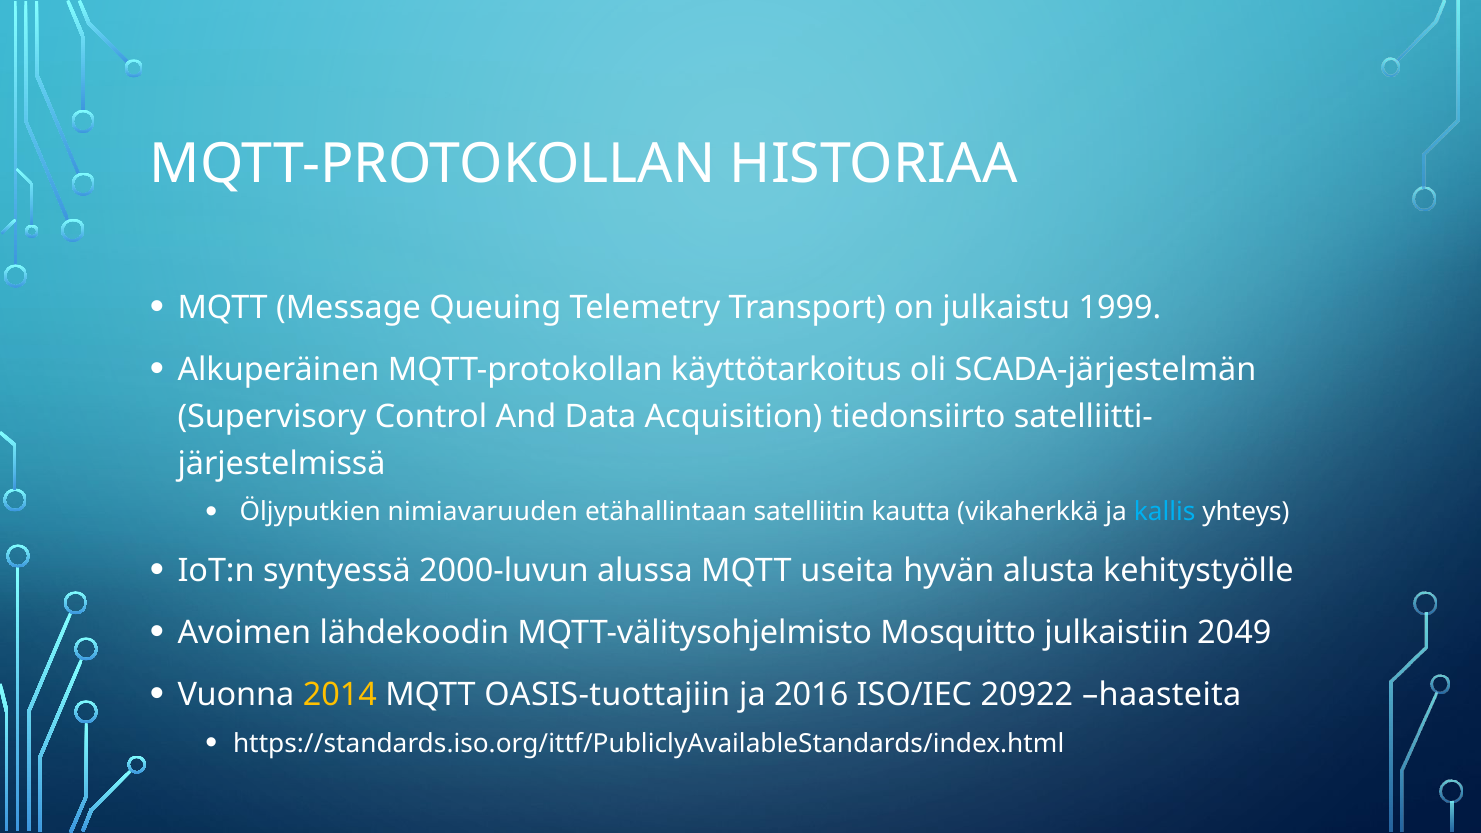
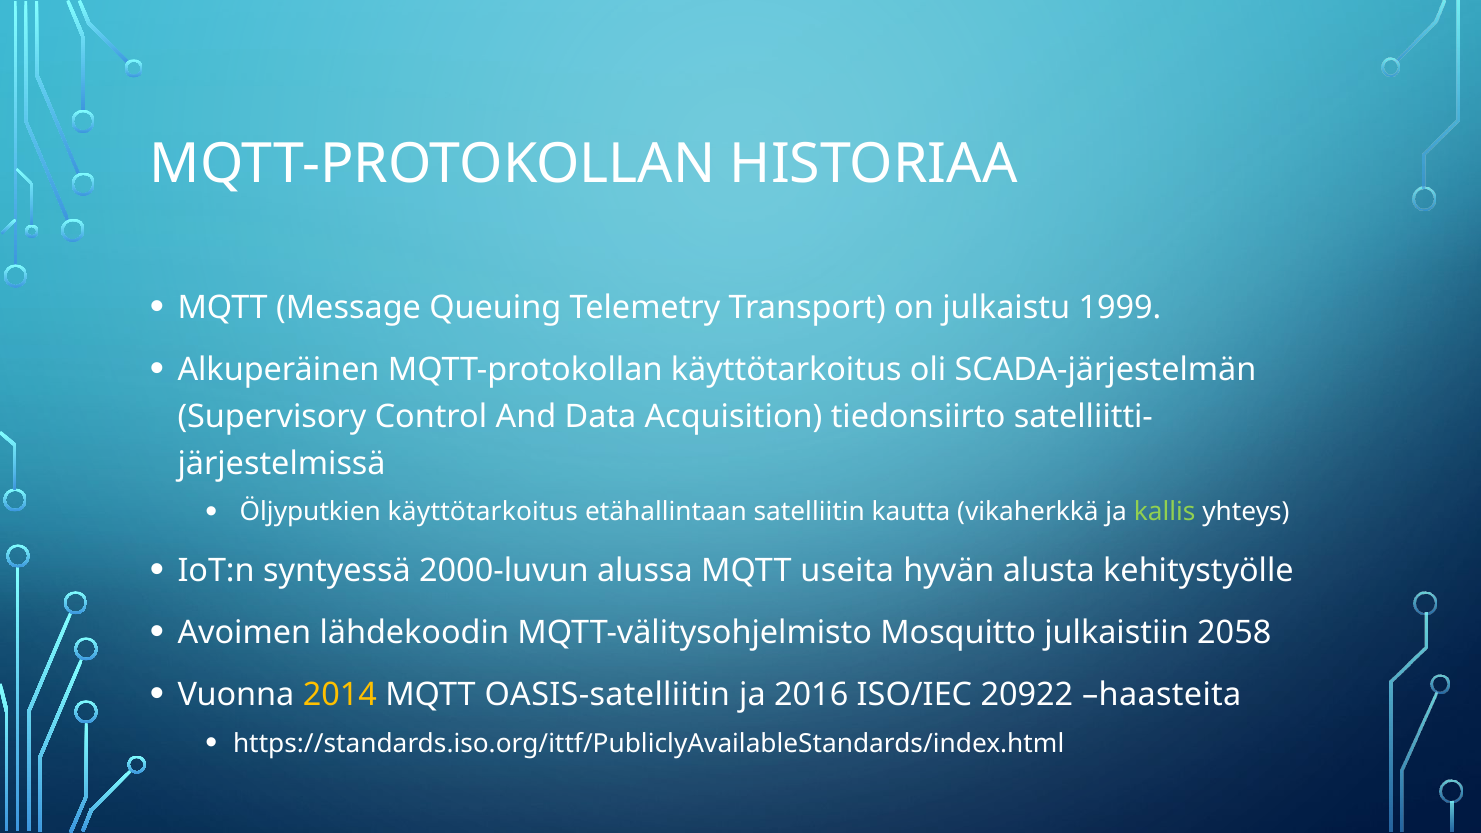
Öljyputkien nimiavaruuden: nimiavaruuden -> käyttötarkoitus (483, 512)
kallis colour: light blue -> light green (1165, 512)
2049: 2049 -> 2058 (1234, 633)
OASIS-tuottajiin: OASIS-tuottajiin -> OASIS-satelliitin (607, 695)
